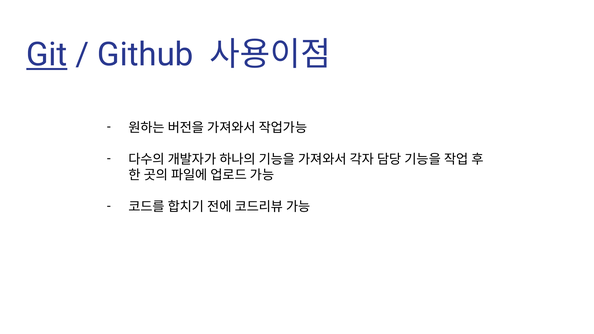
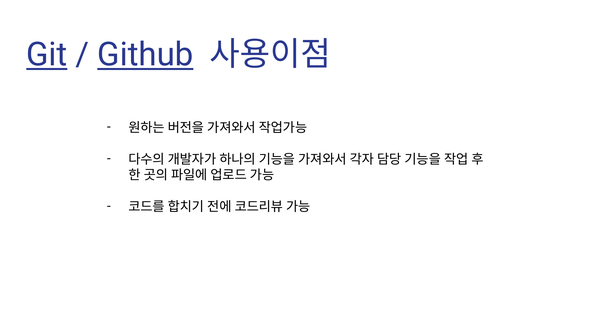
Github underline: none -> present (145, 55)
